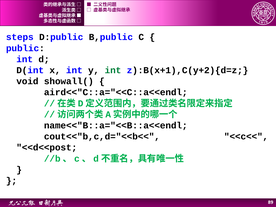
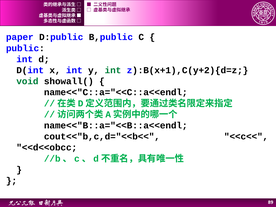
steps: steps -> paper (20, 37)
void colour: black -> green (27, 81)
aird<<"C::a="<<C::a<<endl: aird<<"C::a="<<C::a<<endl -> name<<"C::a="<<C::a<<endl (116, 92)
<<d<<post: <<d<<post -> <<d<<obcc (47, 148)
